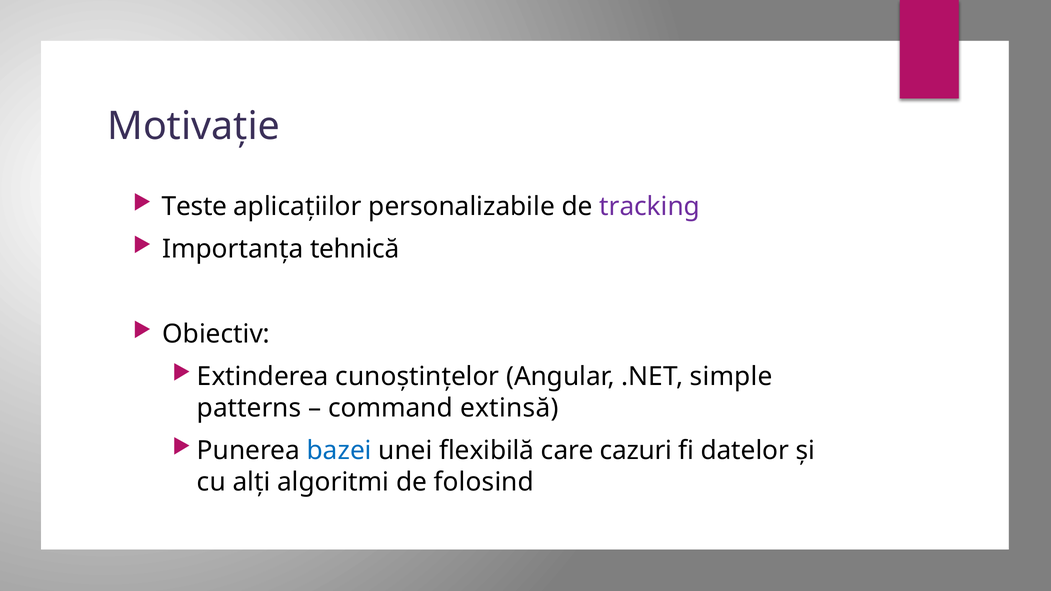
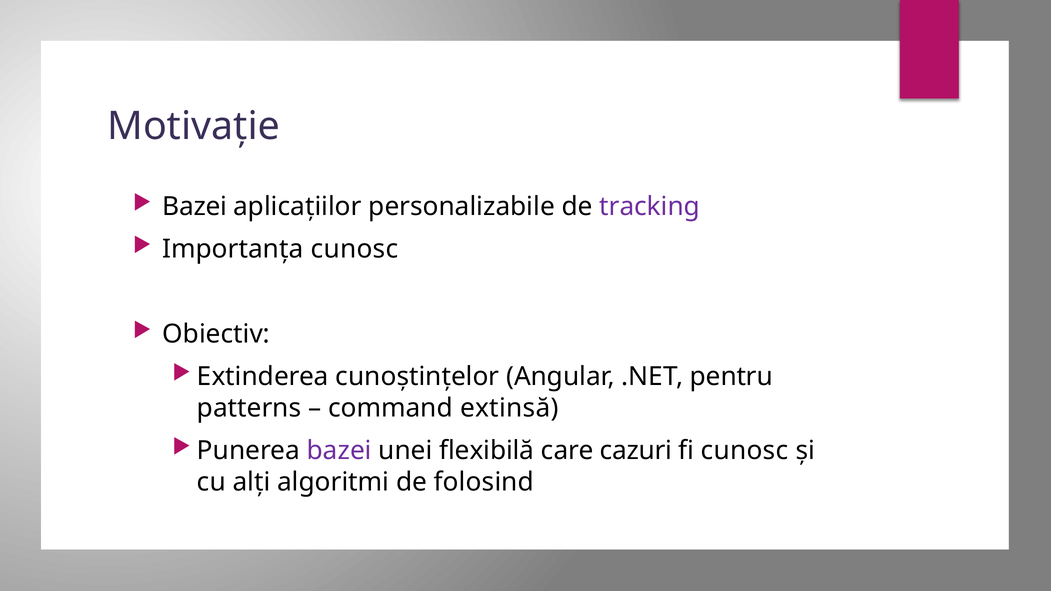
Teste: Teste -> Bazei (195, 207)
Importanța tehnică: tehnică -> cunosc (354, 249)
simple: simple -> pentru (731, 377)
bazei colour: blue -> purple (339, 451)
fi datelor: datelor -> cunosc (745, 451)
